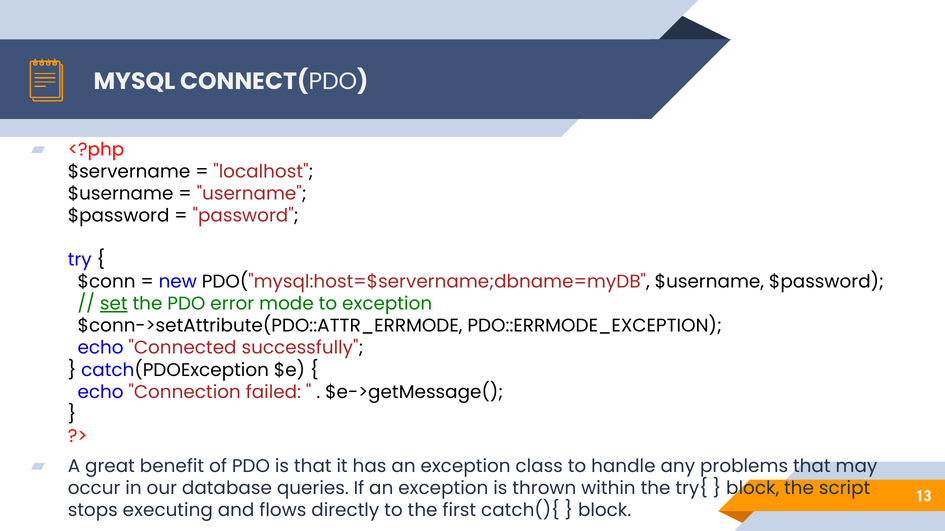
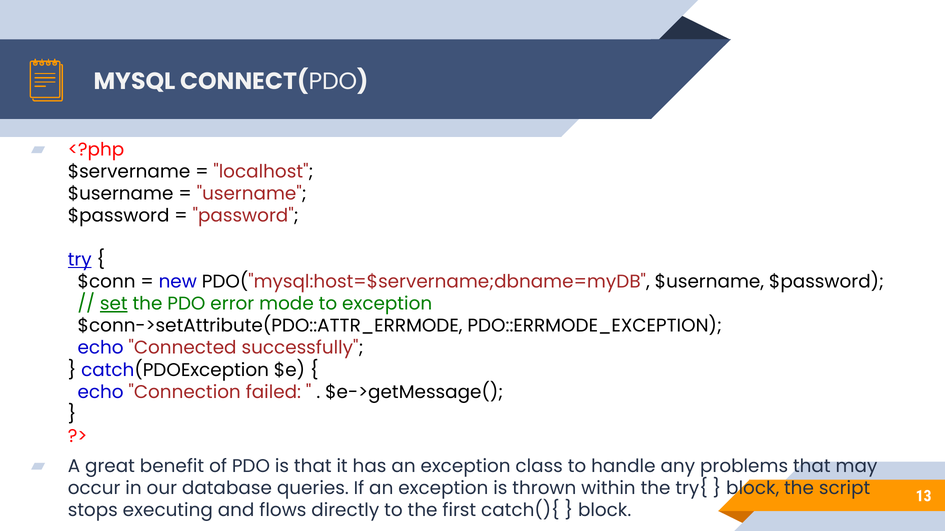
try underline: none -> present (80, 260)
